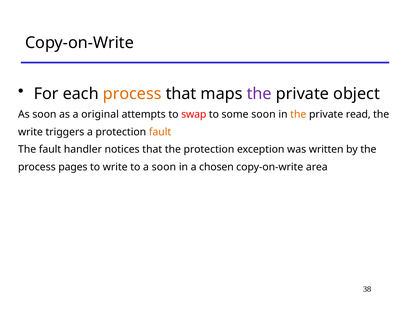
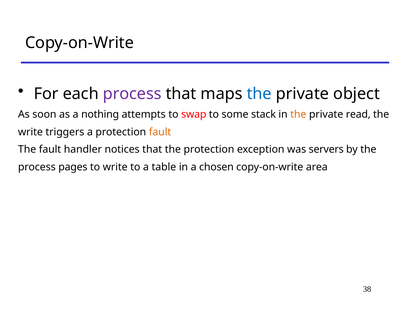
process colour: orange -> purple (132, 94)
the colour: purple -> blue (259, 94)
original: original -> nothing (100, 114)
some soon: soon -> stack (264, 114)
written: written -> servers (326, 149)
a soon: soon -> table (164, 167)
